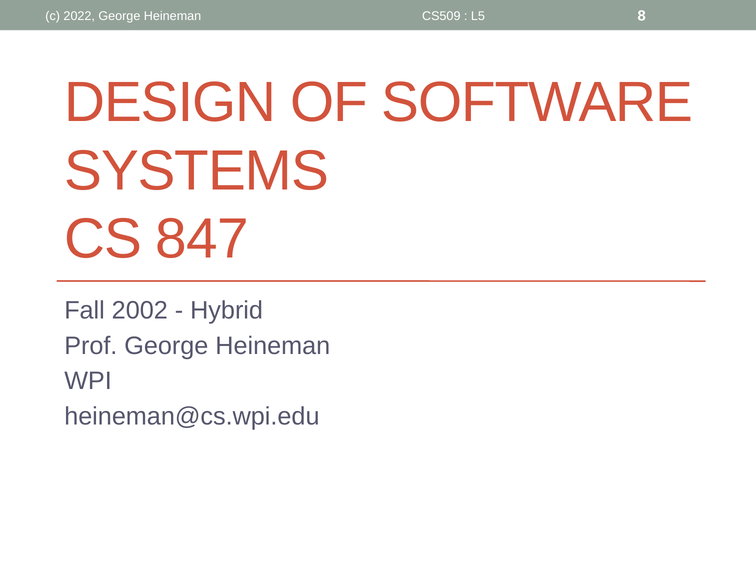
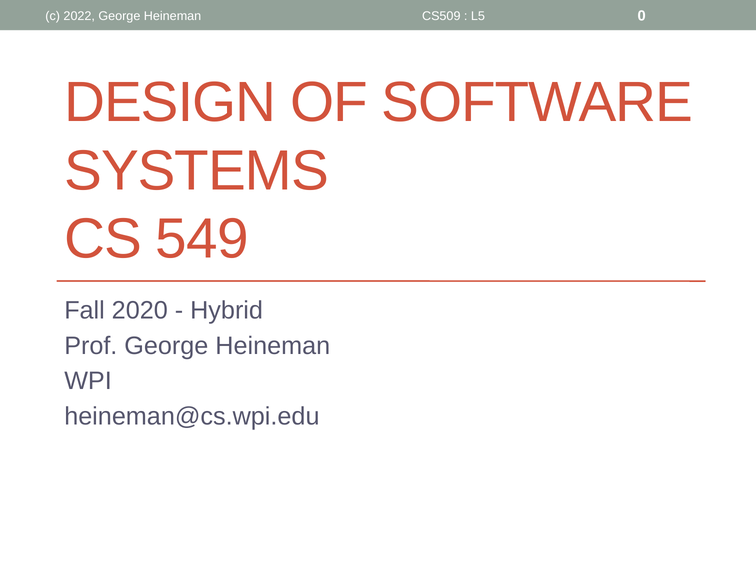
8: 8 -> 0 (642, 16)
847: 847 -> 549 (202, 239)
2002: 2002 -> 2020 (140, 310)
